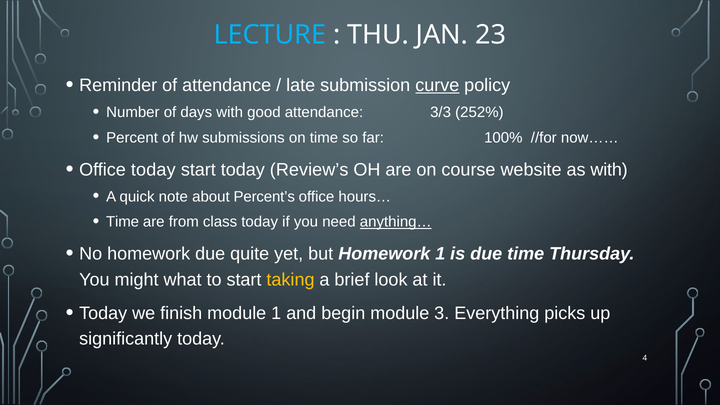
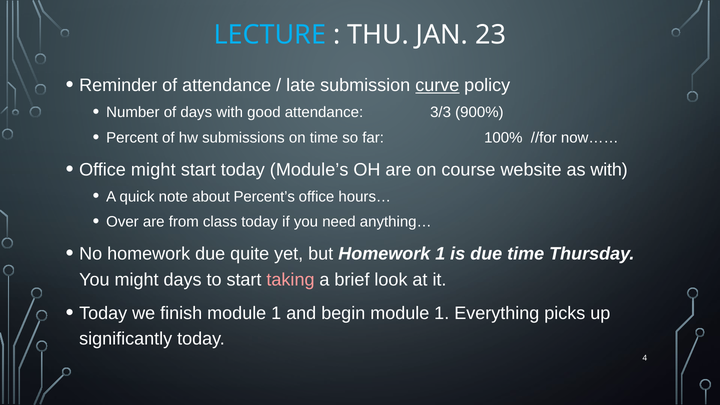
252%: 252% -> 900% (479, 112)
Office today: today -> might (153, 170)
Review’s: Review’s -> Module’s (309, 170)
Time: Time -> Over (122, 222)
anything… underline: present -> none (396, 222)
might what: what -> days (183, 280)
taking colour: yellow -> pink (290, 280)
begin module 3: 3 -> 1 (442, 313)
